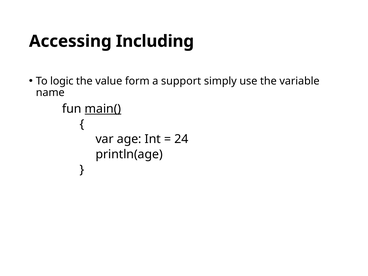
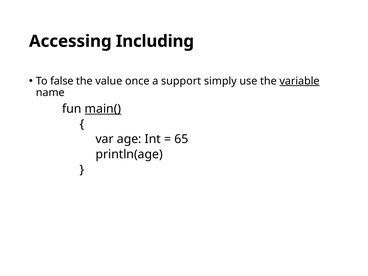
logic: logic -> false (62, 81)
form: form -> once (137, 81)
variable underline: none -> present (299, 81)
24: 24 -> 65 (181, 139)
